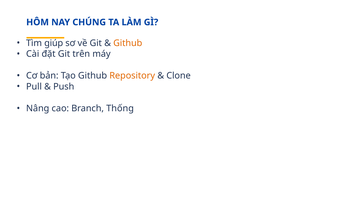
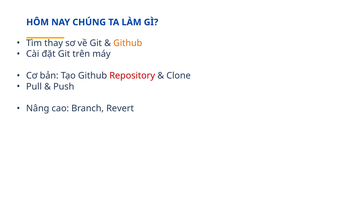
giúp: giúp -> thay (54, 43)
Repository colour: orange -> red (132, 76)
Thống: Thống -> Revert (120, 108)
